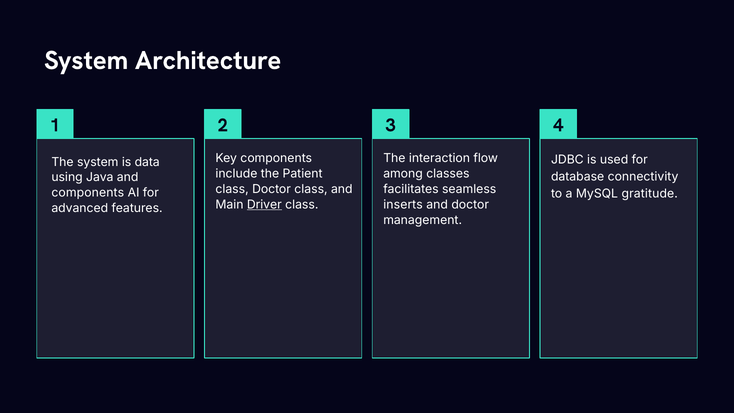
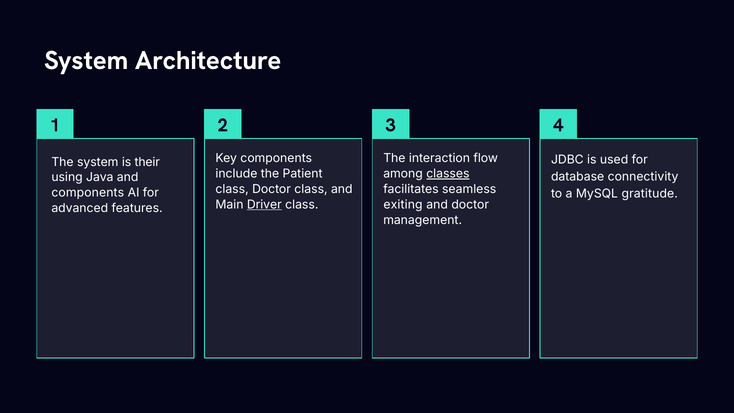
data: data -> their (147, 162)
classes underline: none -> present (448, 174)
inserts: inserts -> exiting (403, 205)
